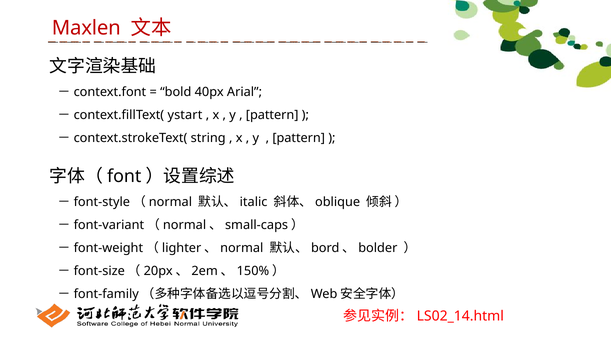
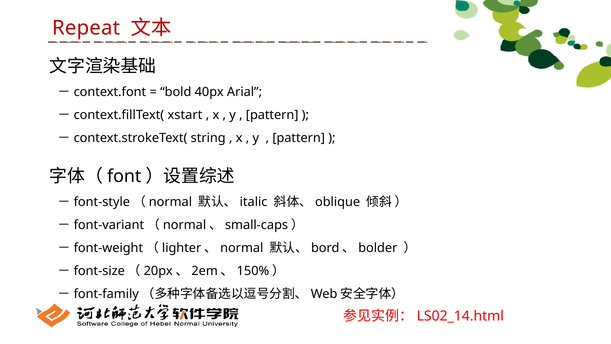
Maxlen: Maxlen -> Repeat (86, 28)
ystart: ystart -> xstart (185, 115)
